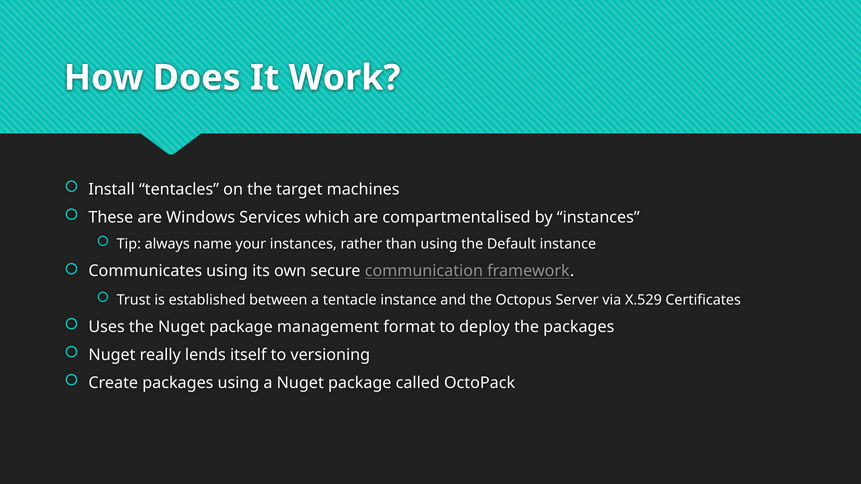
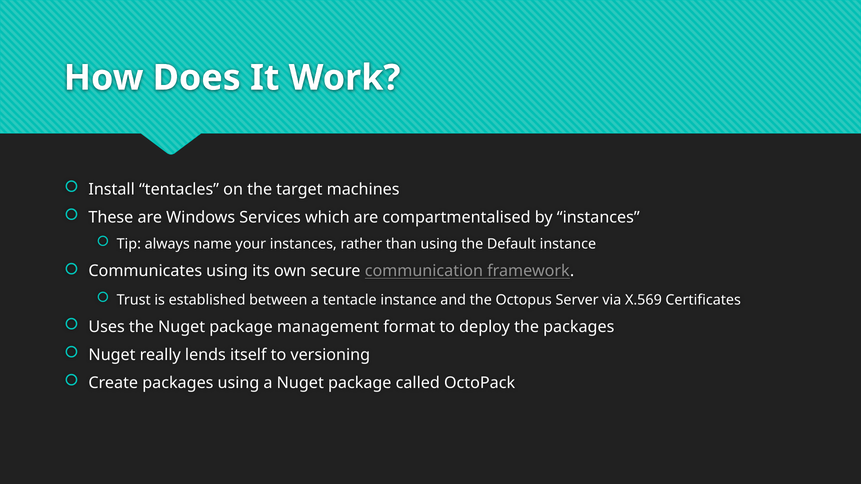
X.529: X.529 -> X.569 (643, 300)
